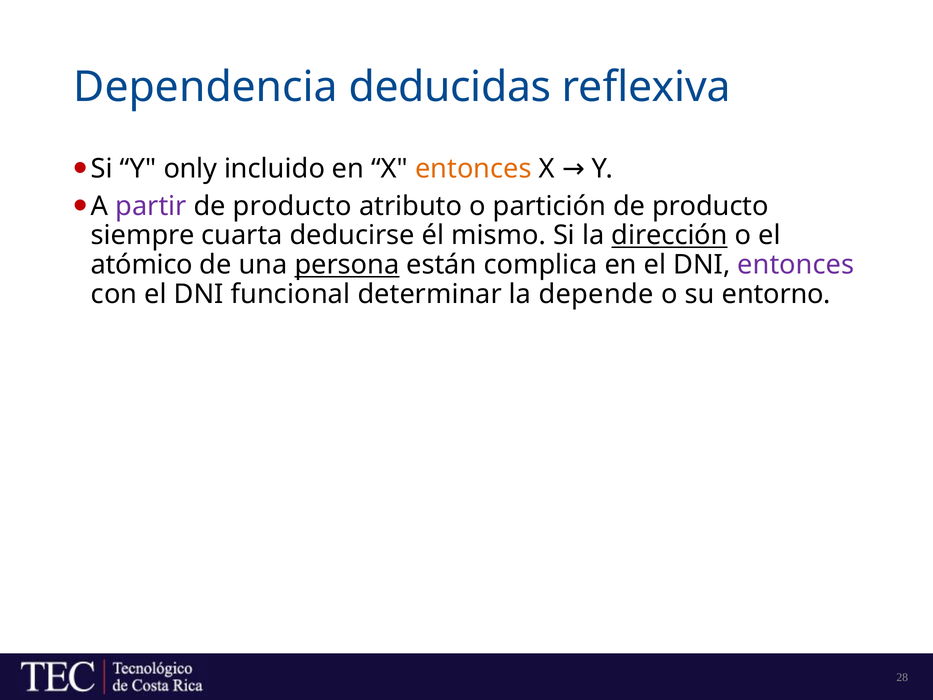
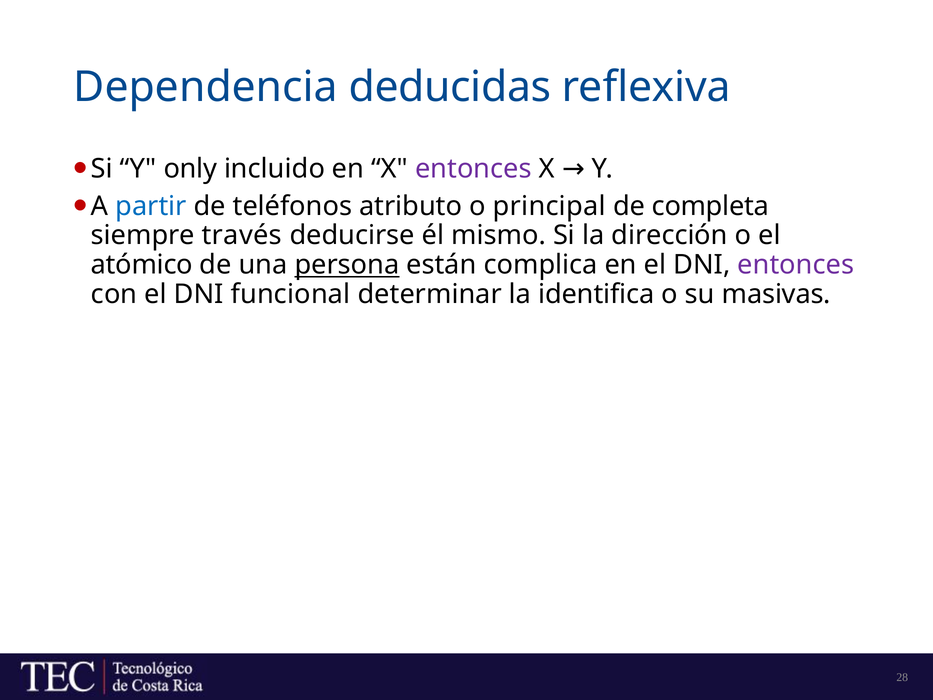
entonces colour: orange -> purple (473, 168)
partir colour: purple -> blue (151, 206)
producto: producto -> teléfonos (292, 206)
partición: partición -> principal (549, 206)
producto: producto -> completa (710, 206)
cuarta: cuarta -> través (242, 235)
dirección underline: present -> none (670, 235)
depende: depende -> identifica (596, 294)
entorno: entorno -> masivas (776, 294)
